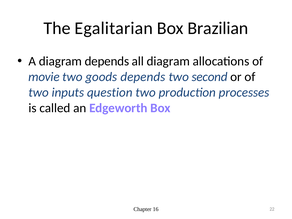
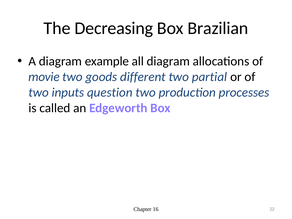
Egalitarian: Egalitarian -> Decreasing (114, 28)
diagram depends: depends -> example (107, 61)
goods depends: depends -> different (143, 77)
second: second -> partial (209, 77)
